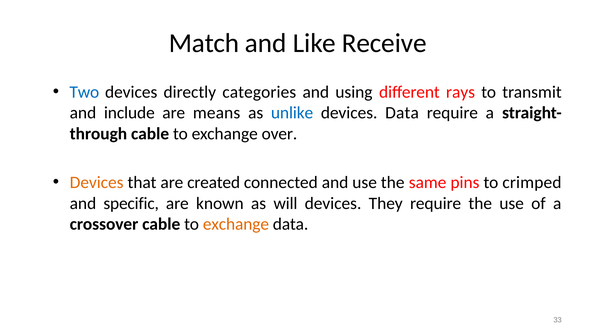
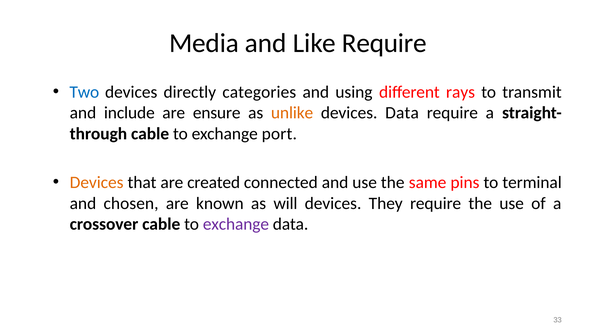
Match: Match -> Media (204, 43)
Like Receive: Receive -> Require (384, 43)
means: means -> ensure (217, 113)
unlike colour: blue -> orange (292, 113)
over: over -> port (279, 134)
crimped: crimped -> terminal (532, 183)
specific: specific -> chosen (131, 203)
exchange colour: orange -> purple (236, 224)
